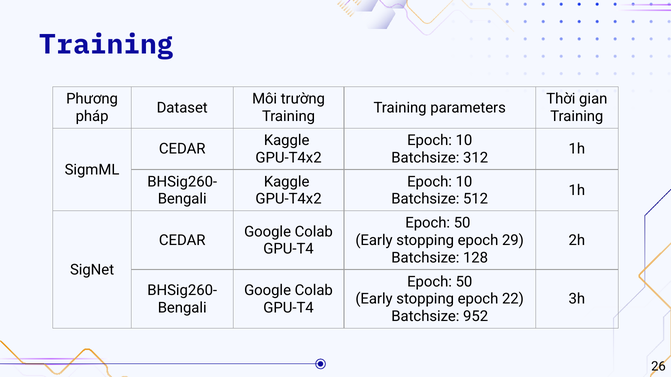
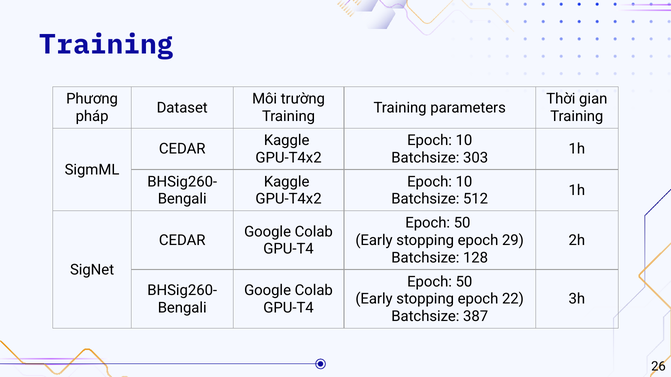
312: 312 -> 303 (476, 158)
952: 952 -> 387 (476, 317)
